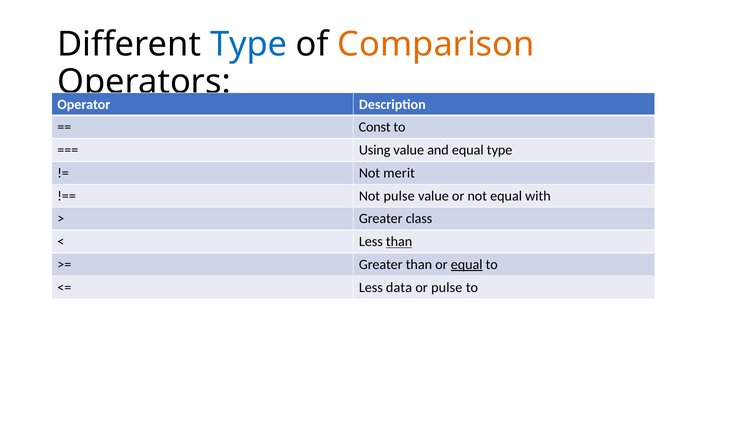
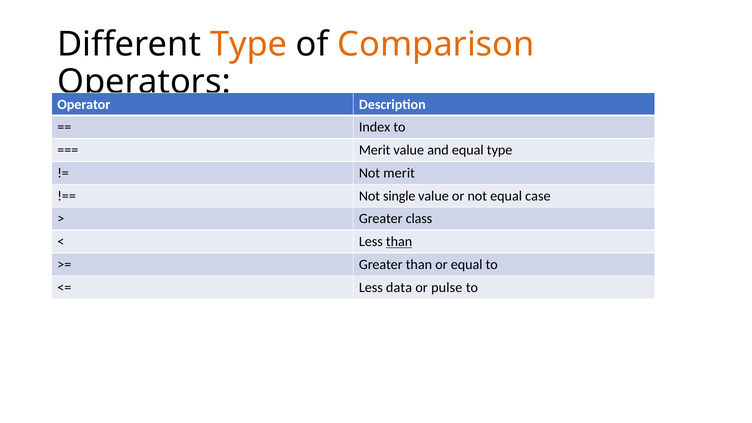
Type colour: blue -> orange (249, 45)
Const: Const -> Index (375, 127)
Using: Using -> Merit (375, 150)
Not pulse: pulse -> single (399, 196)
with: with -> case (538, 196)
equal underline: present -> none (467, 265)
